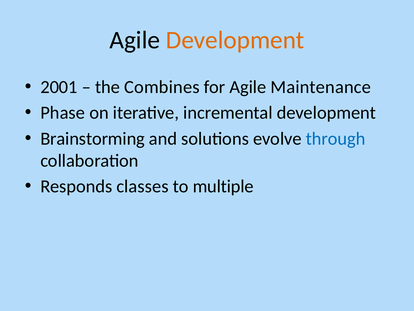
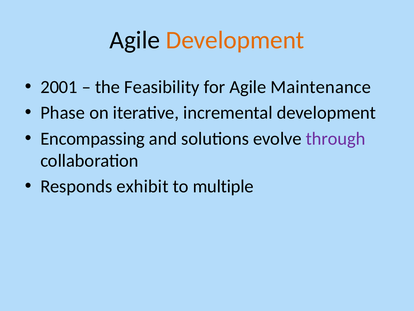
Combines: Combines -> Feasibility (162, 87)
Brainstorming: Brainstorming -> Encompassing (93, 138)
through colour: blue -> purple (336, 138)
classes: classes -> exhibit (142, 186)
